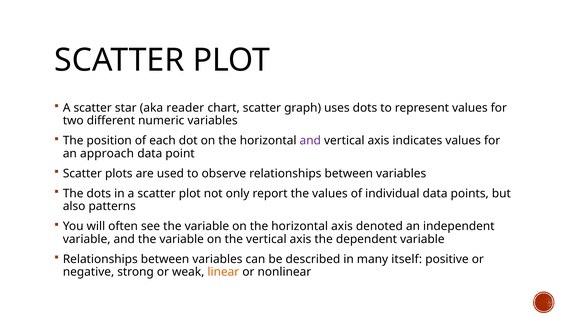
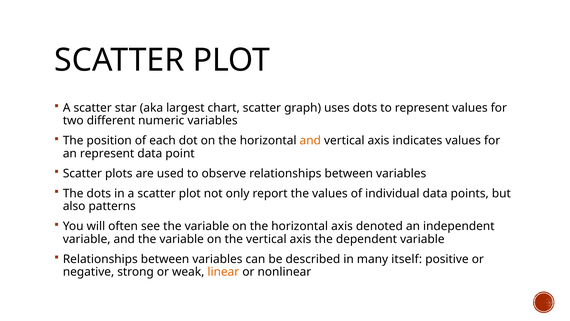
reader: reader -> largest (185, 108)
and colour: purple -> orange (310, 140)
an approach: approach -> represent (107, 153)
